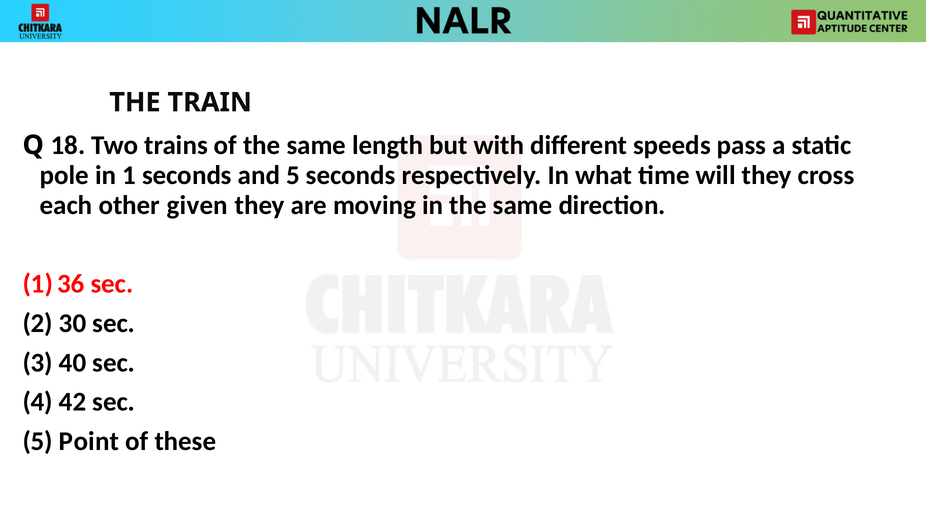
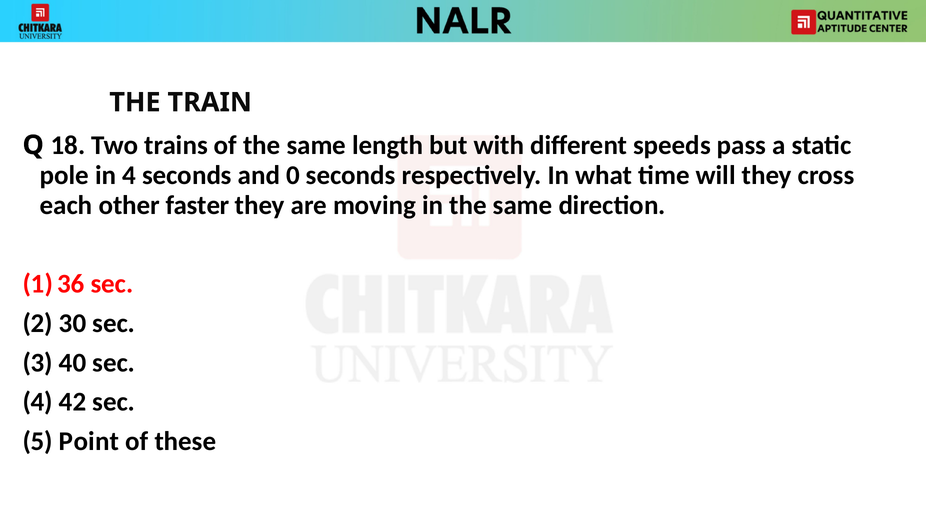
in 1: 1 -> 4 (129, 175)
and 5: 5 -> 0 (293, 175)
given: given -> faster (198, 205)
